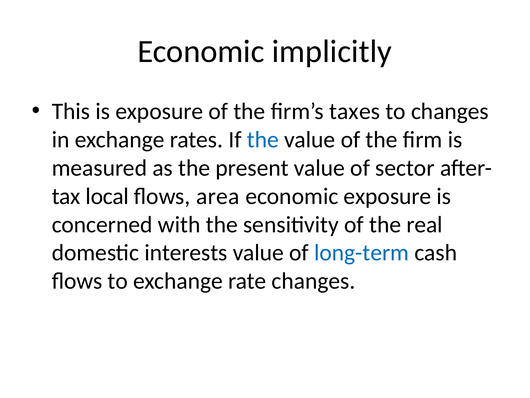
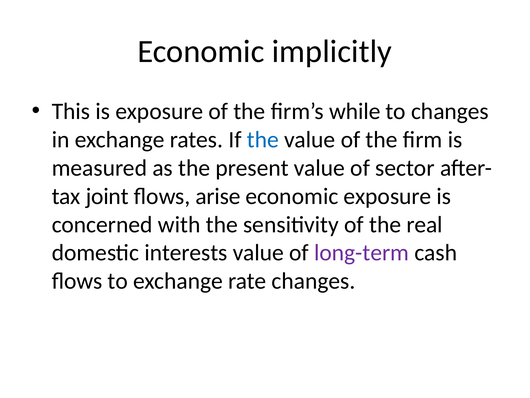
taxes: taxes -> while (355, 111)
local: local -> joint (107, 196)
area: area -> arise (218, 196)
long-term colour: blue -> purple (362, 253)
